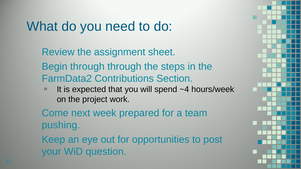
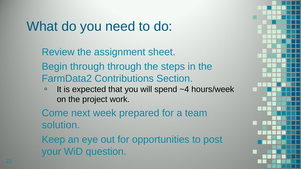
pushing: pushing -> solution (61, 125)
